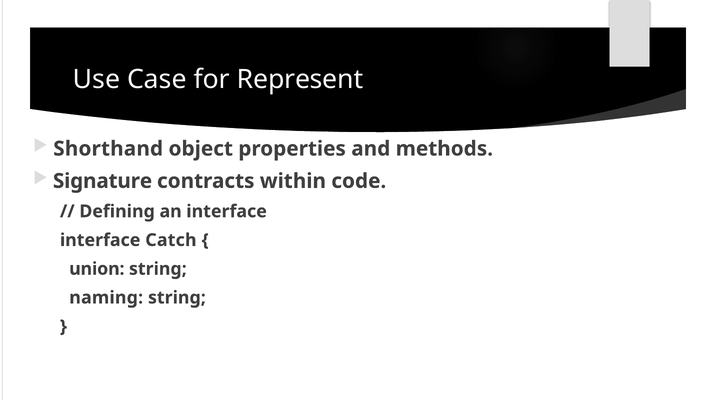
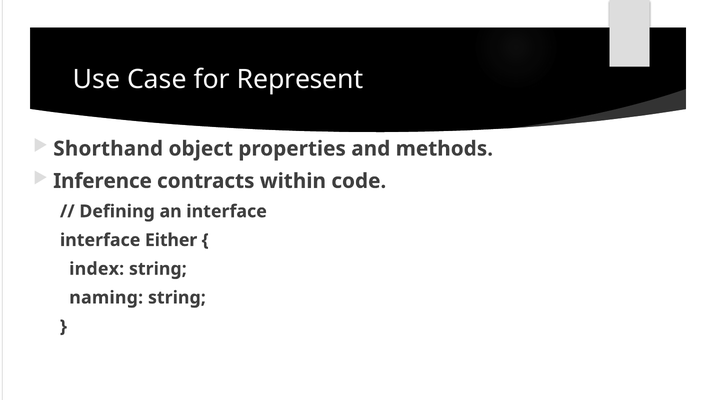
Signature: Signature -> Inference (103, 181)
Catch: Catch -> Either (171, 240)
union: union -> index (97, 269)
